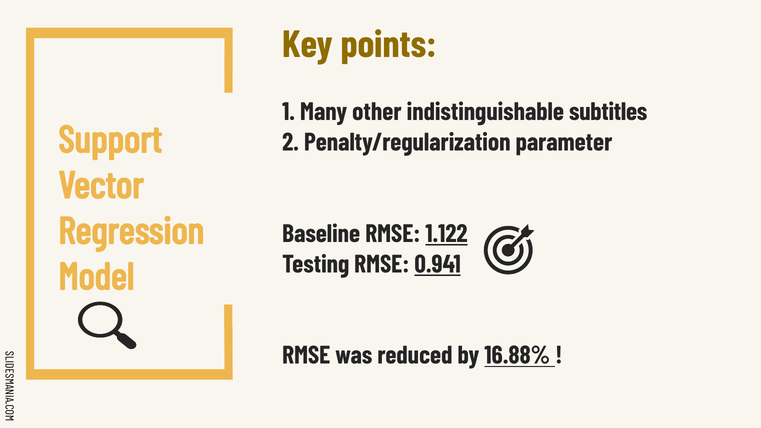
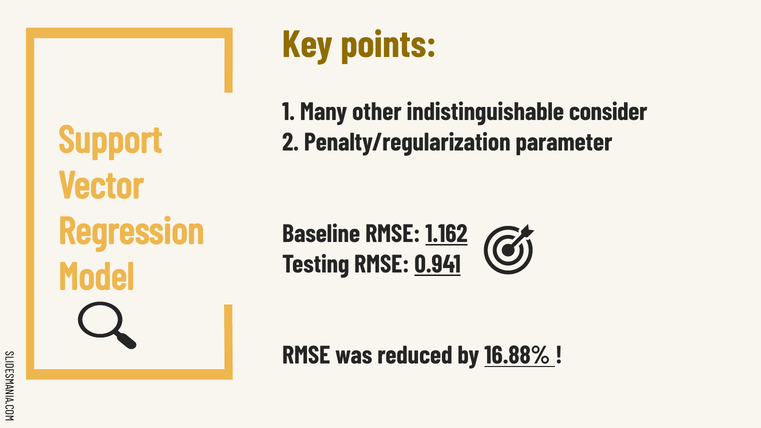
subtitles: subtitles -> consider (608, 112)
1.122: 1.122 -> 1.162 (446, 234)
